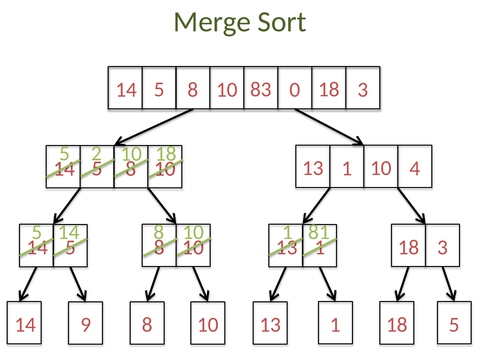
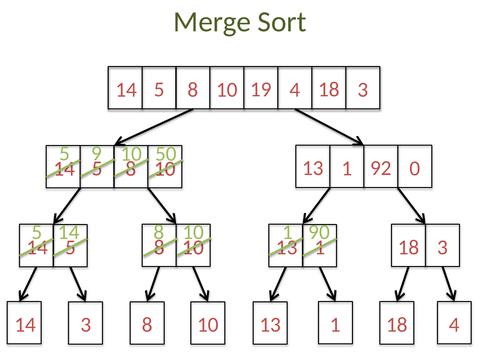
83: 83 -> 19 (261, 90)
14 0: 0 -> 4 (295, 90)
2: 2 -> 9 (97, 154)
10 18: 18 -> 50 (166, 154)
13 10: 10 -> 92 (381, 168)
4: 4 -> 0 (415, 168)
81: 81 -> 90 (319, 232)
14 9: 9 -> 3 (86, 325)
18 5: 5 -> 4 (454, 325)
